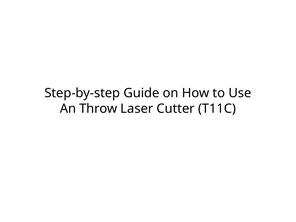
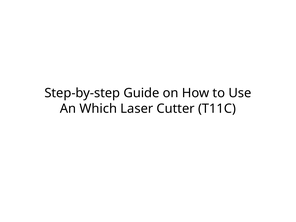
Throw: Throw -> Which (98, 109)
